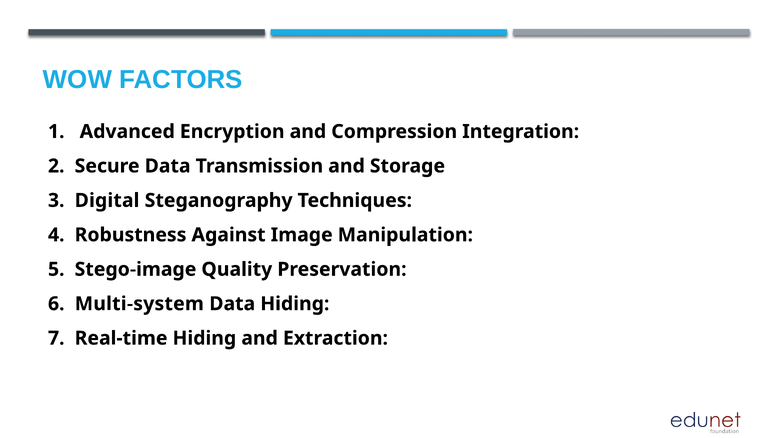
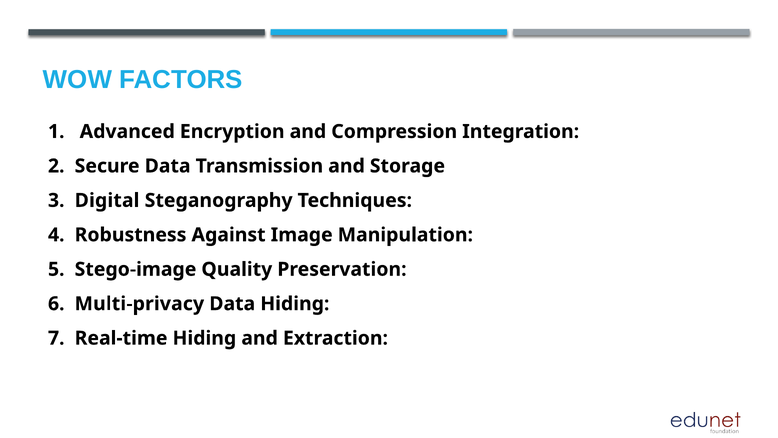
Multi-system: Multi-system -> Multi-privacy (139, 304)
